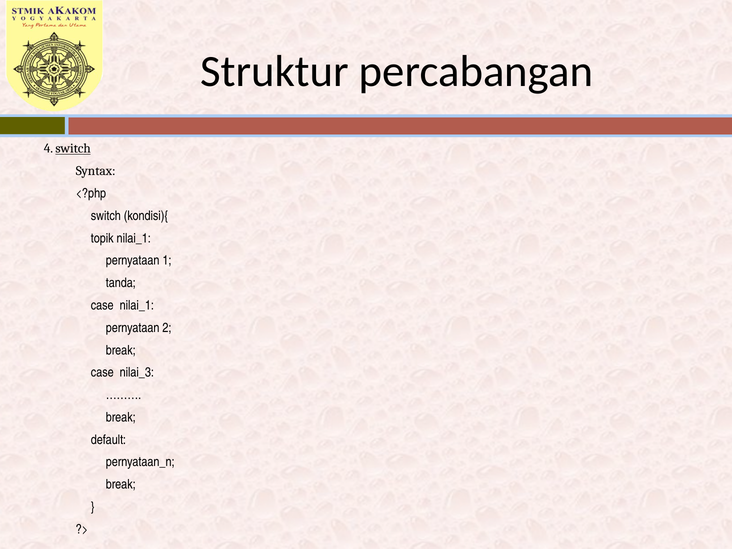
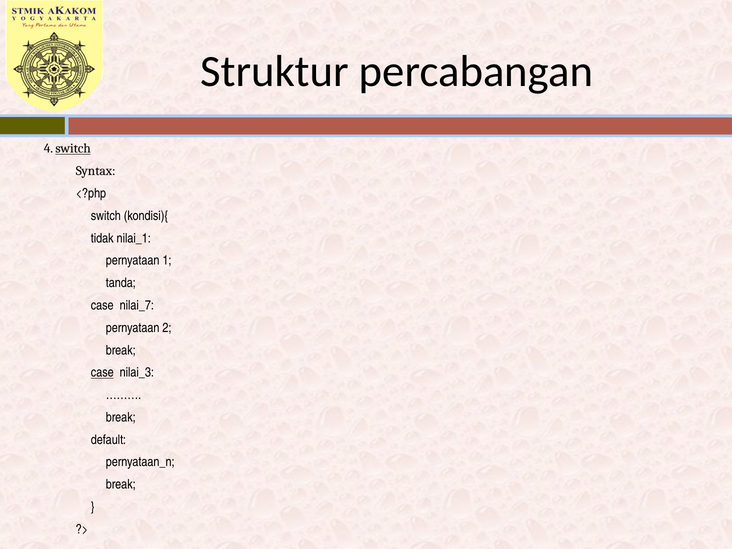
topik: topik -> tidak (102, 238)
case nilai_1: nilai_1 -> nilai_7 (137, 305)
case underline: none -> present (102, 373)
